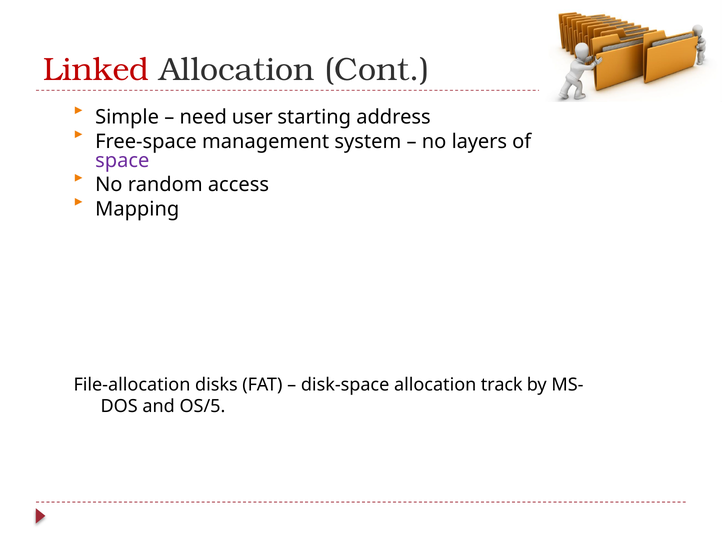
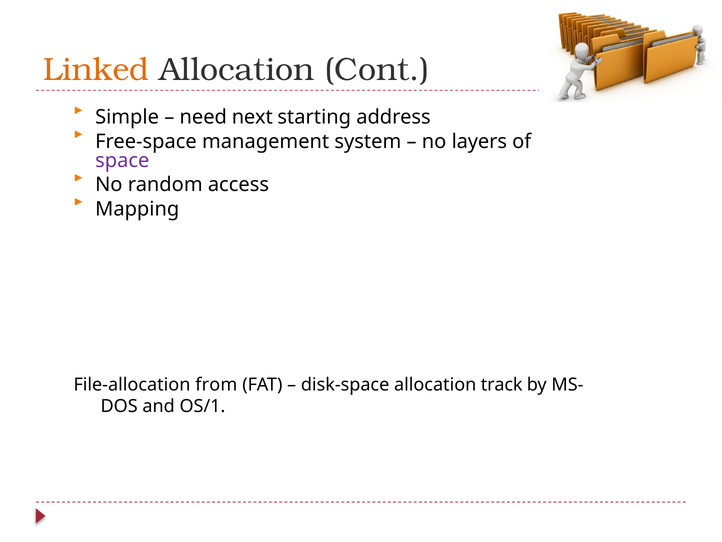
Linked colour: red -> orange (96, 70)
user: user -> next (252, 117)
disks: disks -> from (216, 384)
OS/5: OS/5 -> OS/1 (202, 406)
